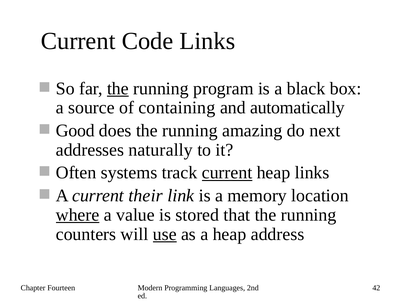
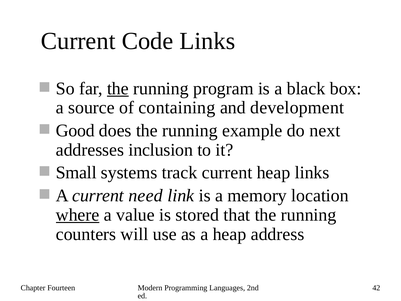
automatically: automatically -> development (297, 108)
amazing: amazing -> example (252, 130)
naturally: naturally -> inclusion (161, 150)
Often: Often -> Small (76, 173)
current underline: present -> none (227, 173)
their: their -> need (146, 195)
use underline: present -> none (165, 234)
